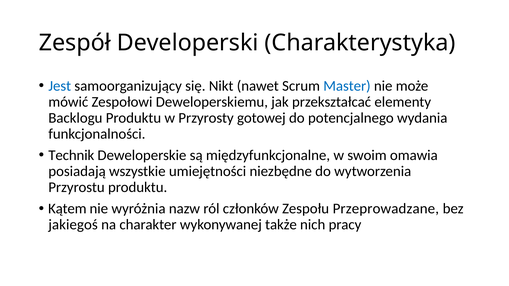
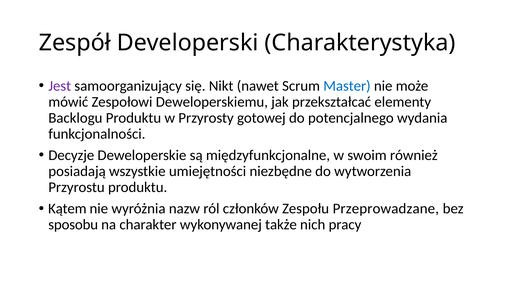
Jest colour: blue -> purple (60, 86)
Technik: Technik -> Decyzje (71, 156)
omawia: omawia -> również (414, 156)
jakiegoś: jakiegoś -> sposobu (73, 225)
